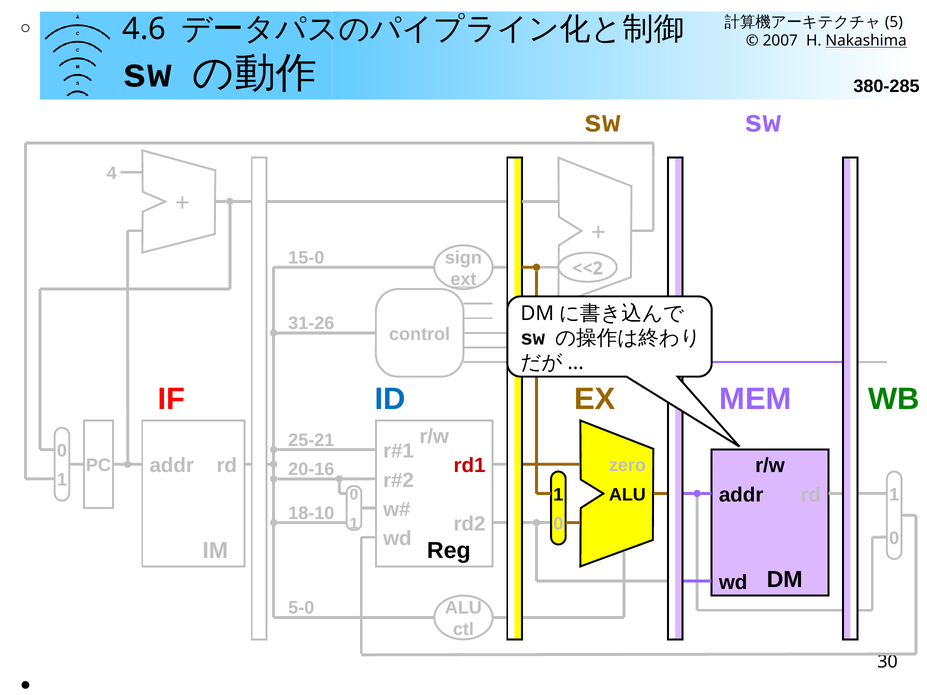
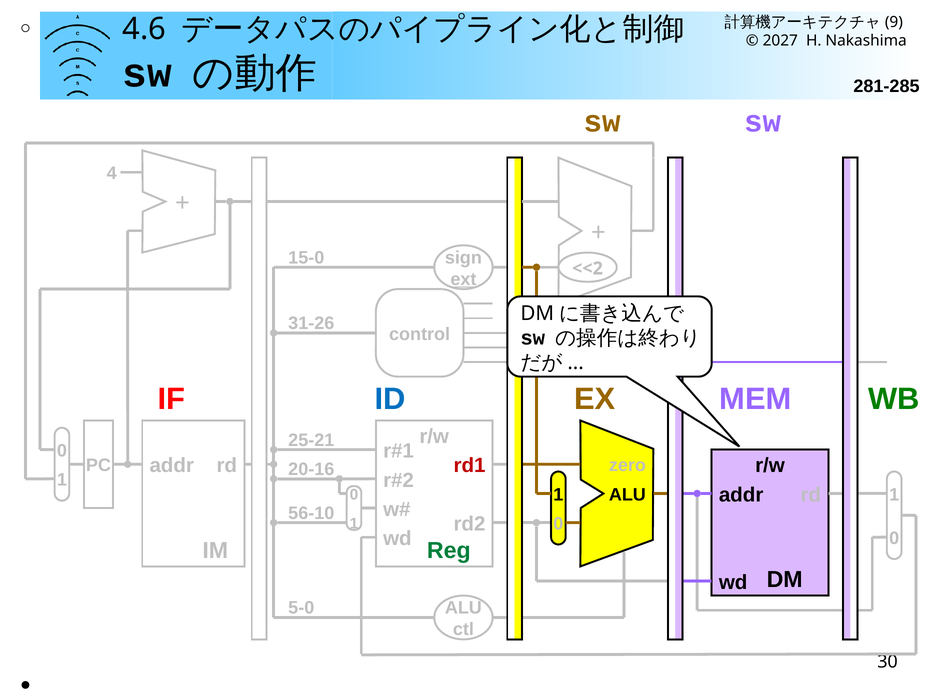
5: 5 -> 9 (894, 22)
2007: 2007 -> 2027 (780, 41)
Nakashima underline: present -> none (866, 41)
380-285: 380-285 -> 281-285 (886, 86)
18-10: 18-10 -> 56-10 (311, 513)
Reg colour: black -> green (449, 551)
